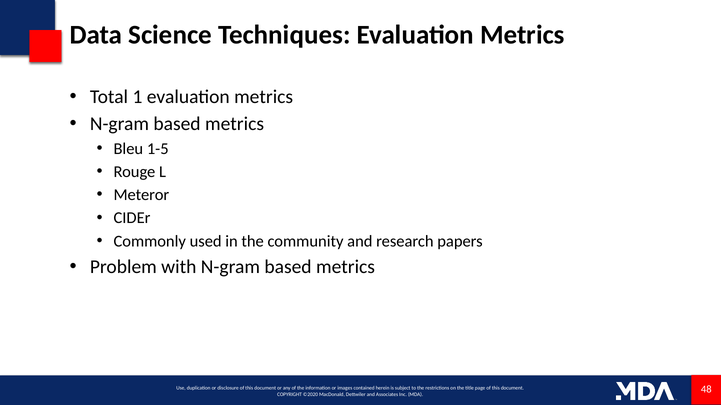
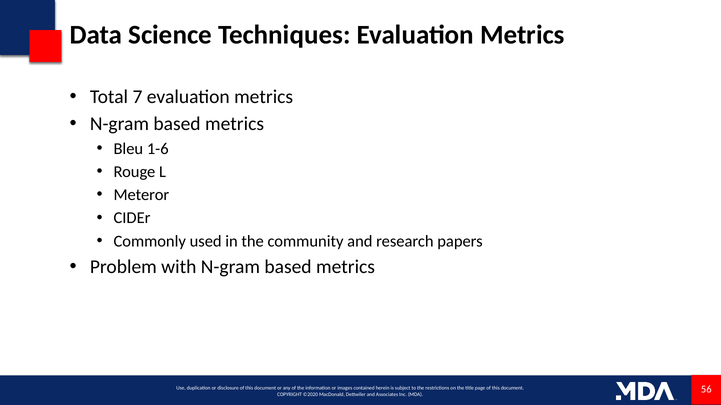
1: 1 -> 7 (137, 97)
1-5: 1-5 -> 1-6 (158, 149)
48: 48 -> 56 (706, 390)
